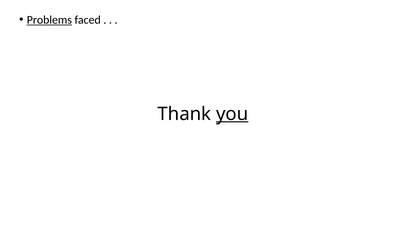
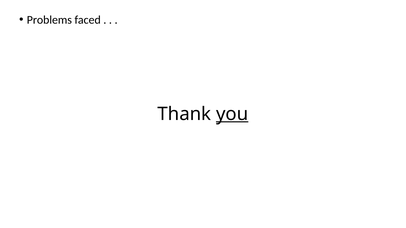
Problems underline: present -> none (49, 20)
